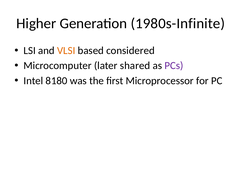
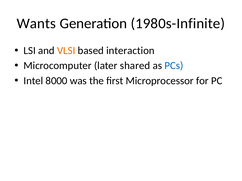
Higher: Higher -> Wants (36, 23)
considered: considered -> interaction (130, 51)
PCs colour: purple -> blue (174, 66)
8180: 8180 -> 8000 (56, 81)
